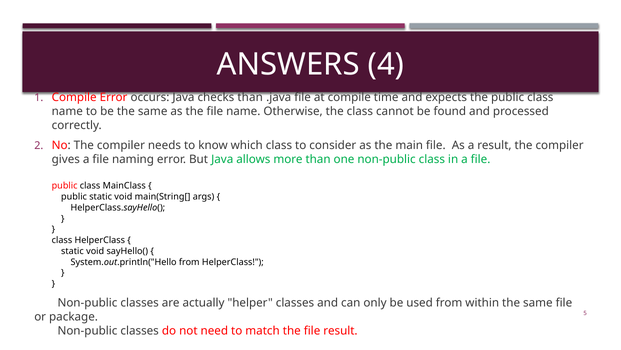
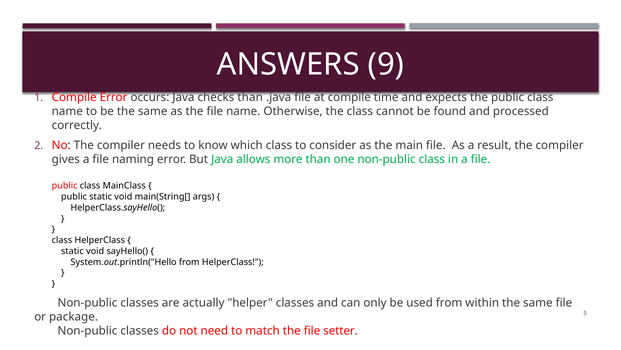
4: 4 -> 9 (386, 64)
file result: result -> setter (340, 330)
